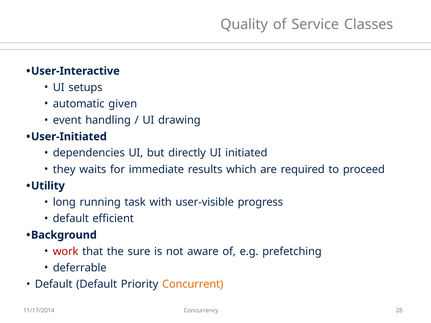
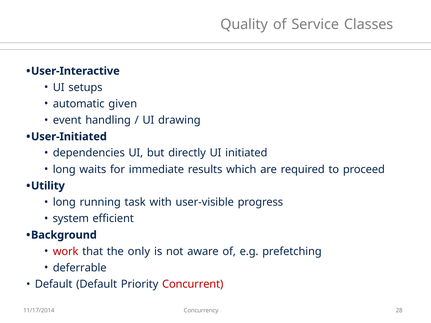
they: they -> long (64, 170)
default: default -> system (71, 219)
sure: sure -> only (139, 252)
Concurrent colour: orange -> red (193, 284)
